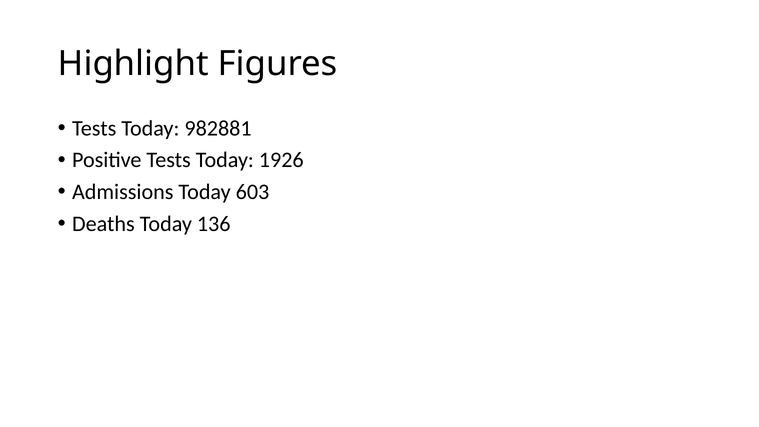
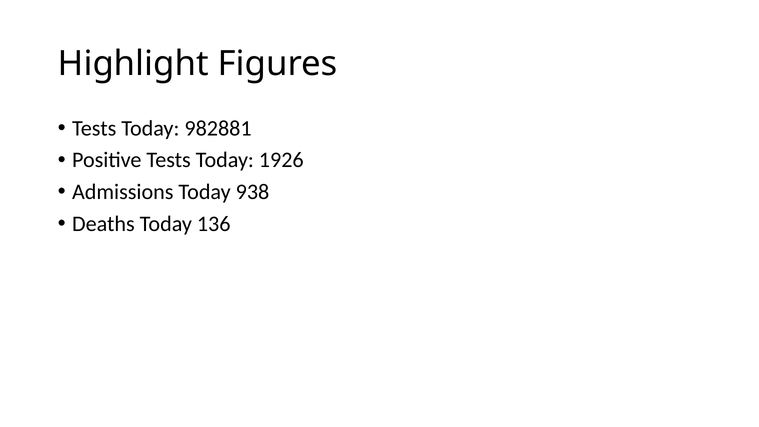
603: 603 -> 938 (253, 192)
